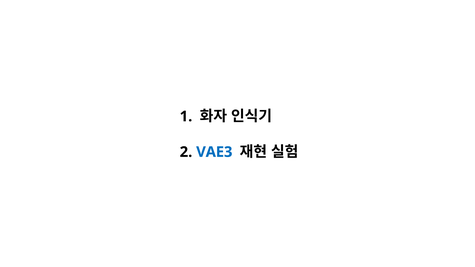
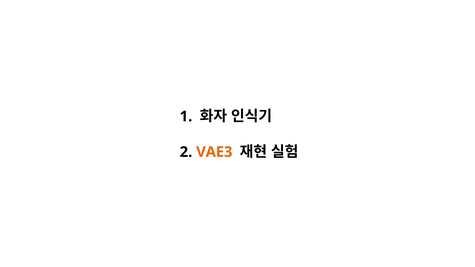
VAE3 colour: blue -> orange (214, 152)
